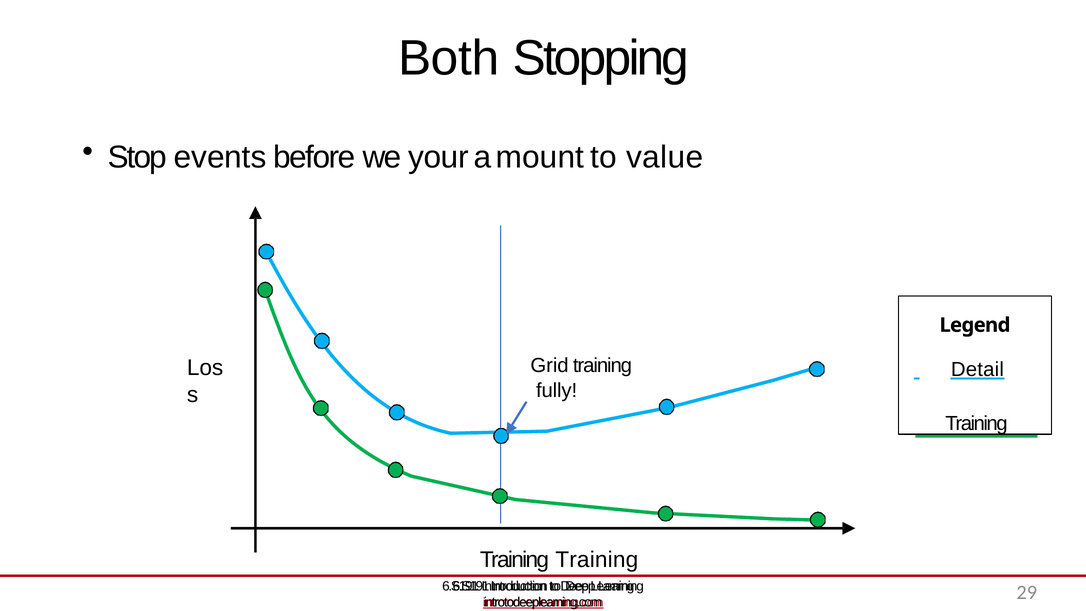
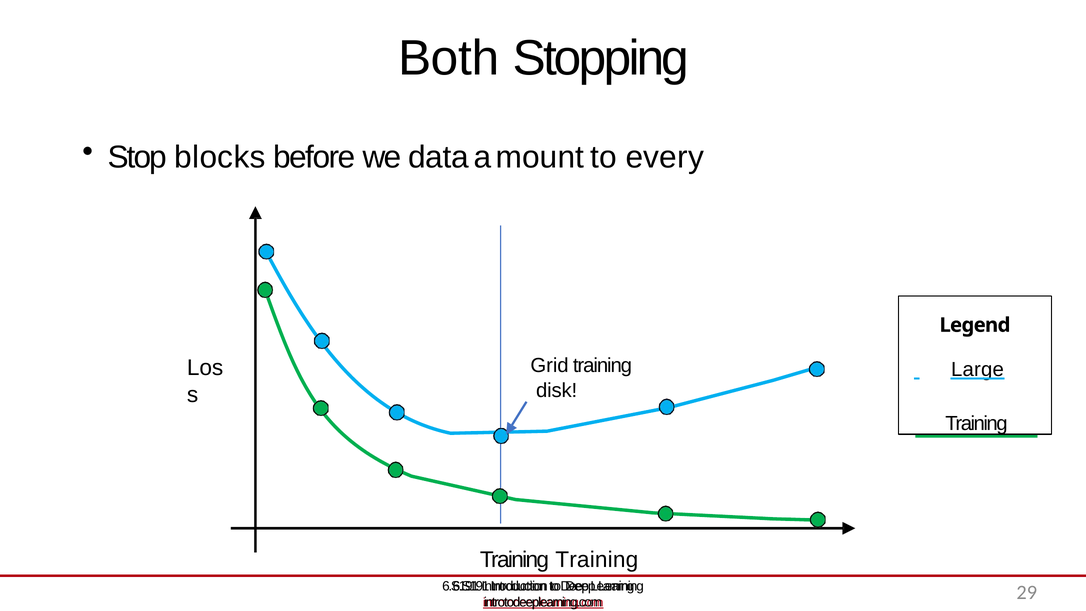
events: events -> blocks (220, 157)
your: your -> data (438, 157)
value: value -> every (665, 157)
Detail: Detail -> Large (977, 369)
fully: fully -> disk (557, 390)
